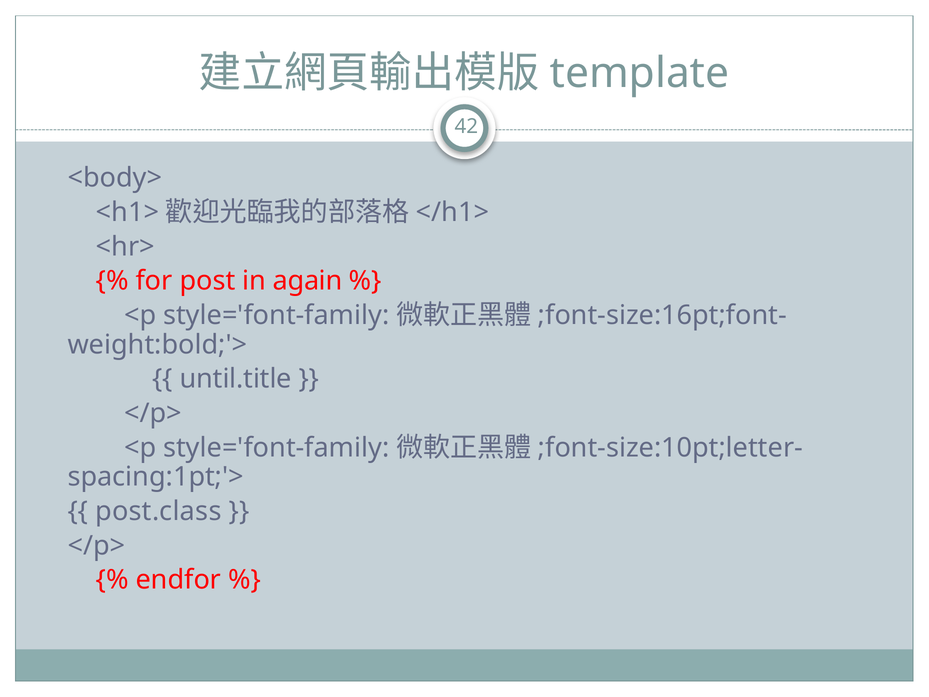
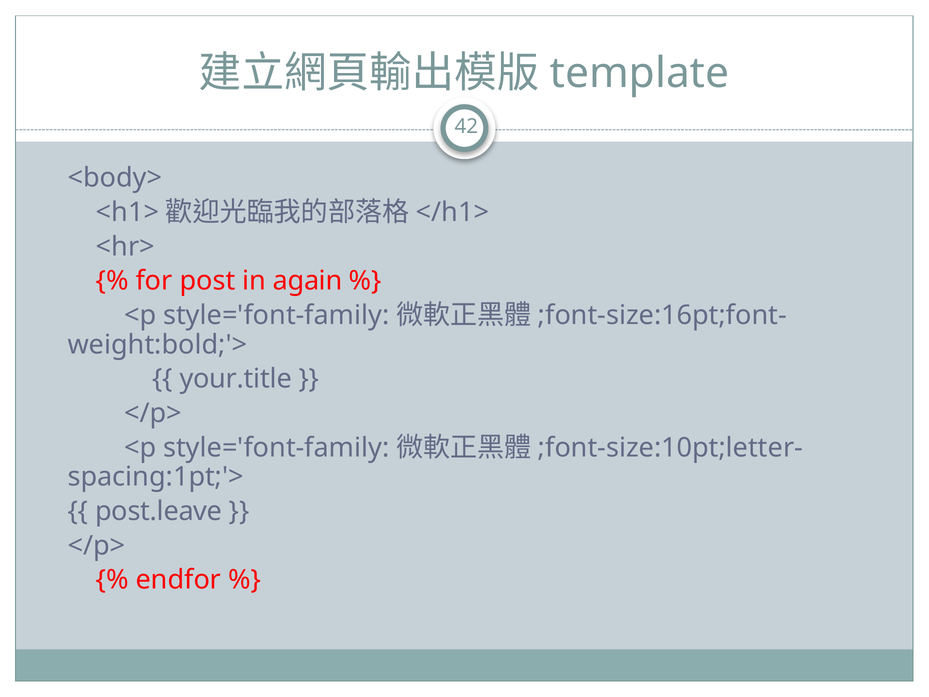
until.title: until.title -> your.title (236, 379)
post.class: post.class -> post.leave (159, 511)
